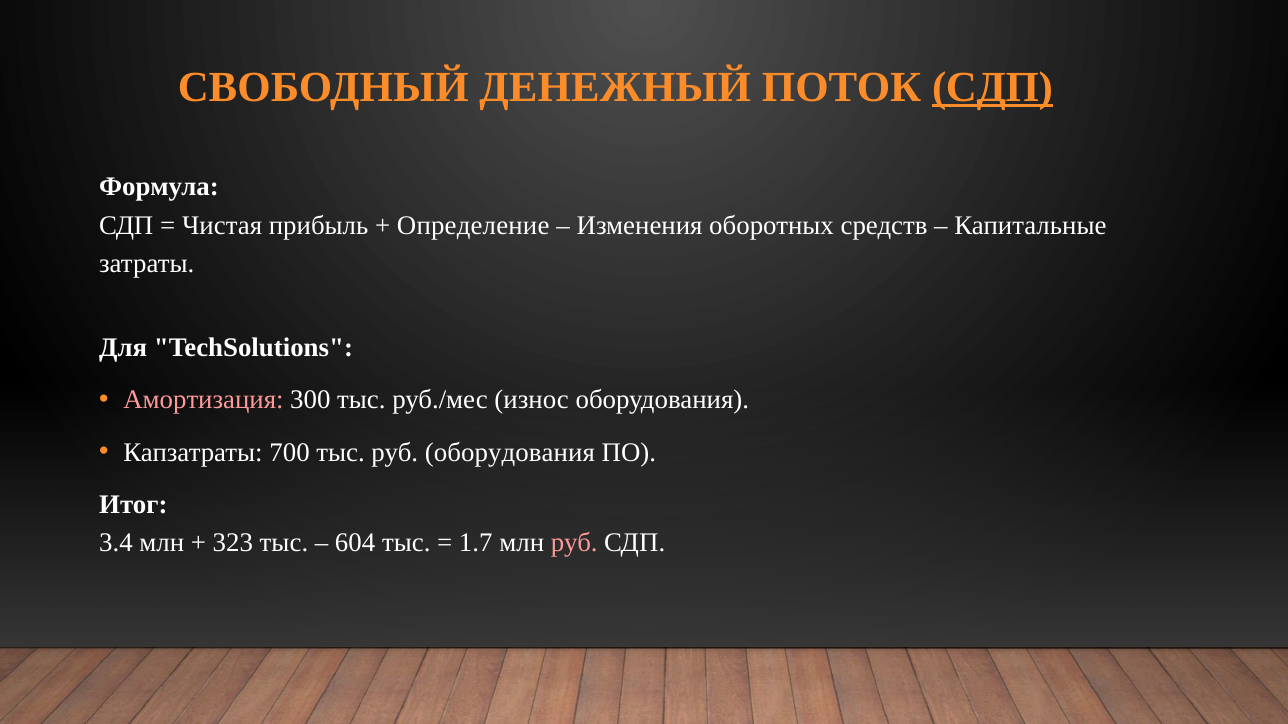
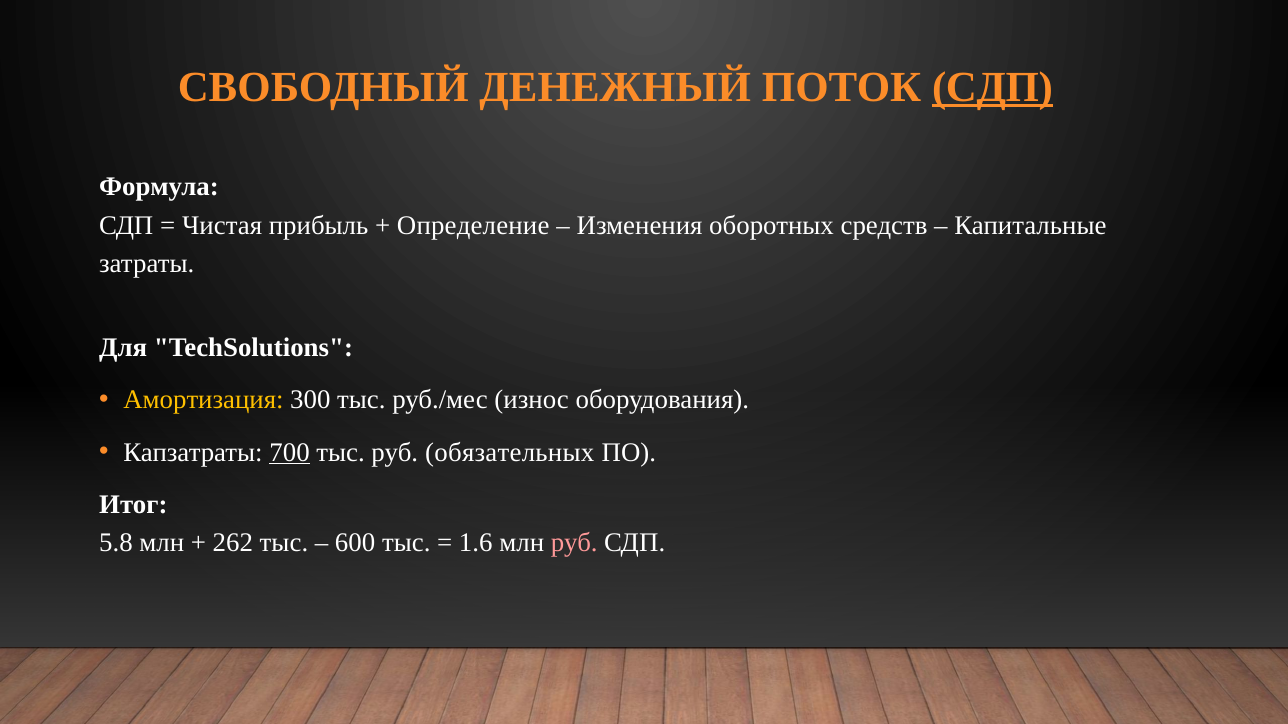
Амортизация colour: pink -> yellow (203, 400)
700 underline: none -> present (290, 452)
руб оборудования: оборудования -> обязательных (510, 452)
3.4: 3.4 -> 5.8 (116, 543)
323: 323 -> 262 (233, 543)
604: 604 -> 600 (355, 543)
1.7: 1.7 -> 1.6 (476, 543)
